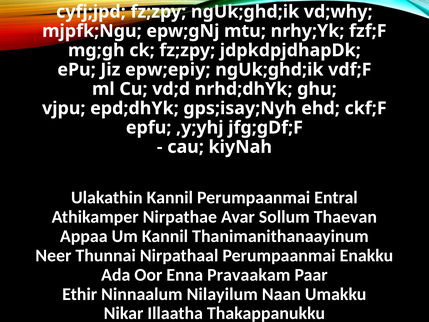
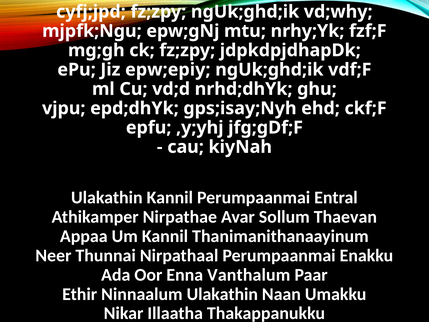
Pravaakam: Pravaakam -> Vanthalum (249, 275)
Ninnaalum Nilayilum: Nilayilum -> Ulakathin (222, 294)
